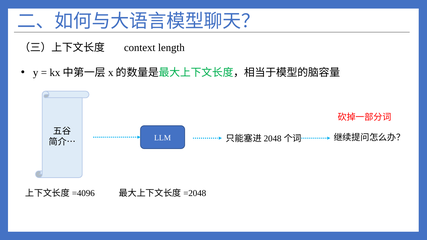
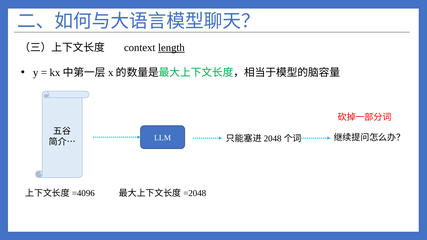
length underline: none -> present (171, 48)
